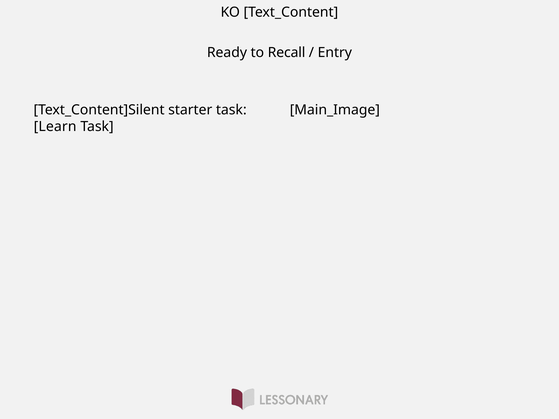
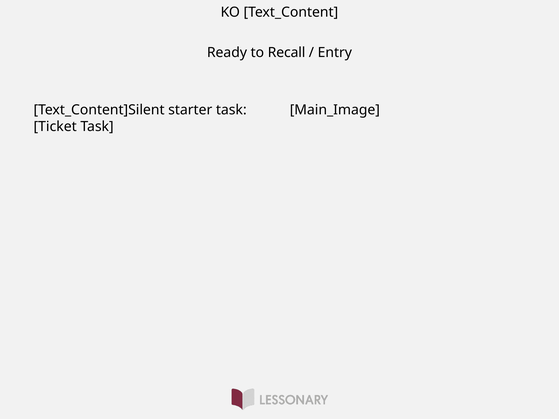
Learn: Learn -> Ticket (55, 127)
